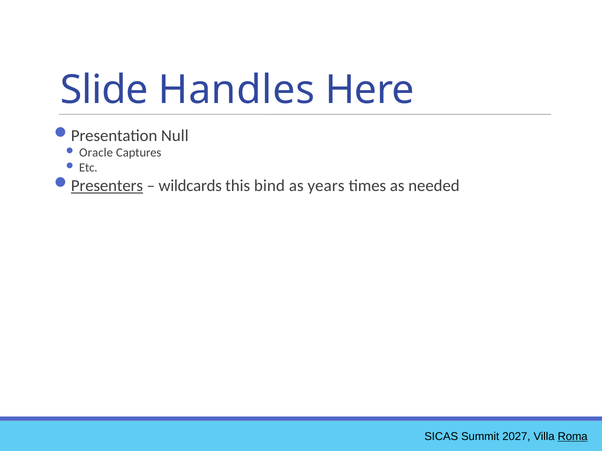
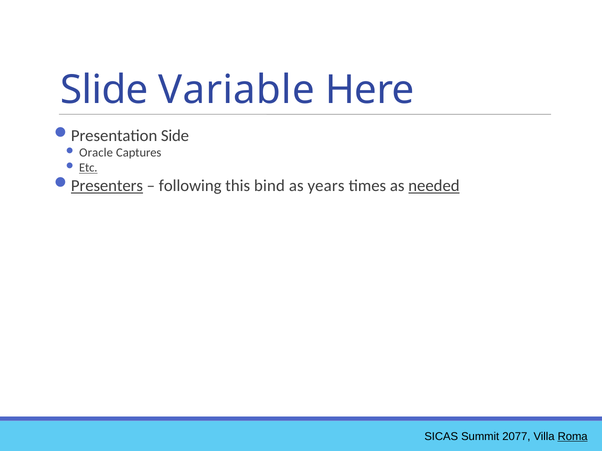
Handles: Handles -> Variable (237, 90)
Null: Null -> Side (175, 136)
Etc underline: none -> present (88, 168)
wildcards: wildcards -> following (190, 186)
needed underline: none -> present (434, 186)
2027: 2027 -> 2077 (516, 437)
